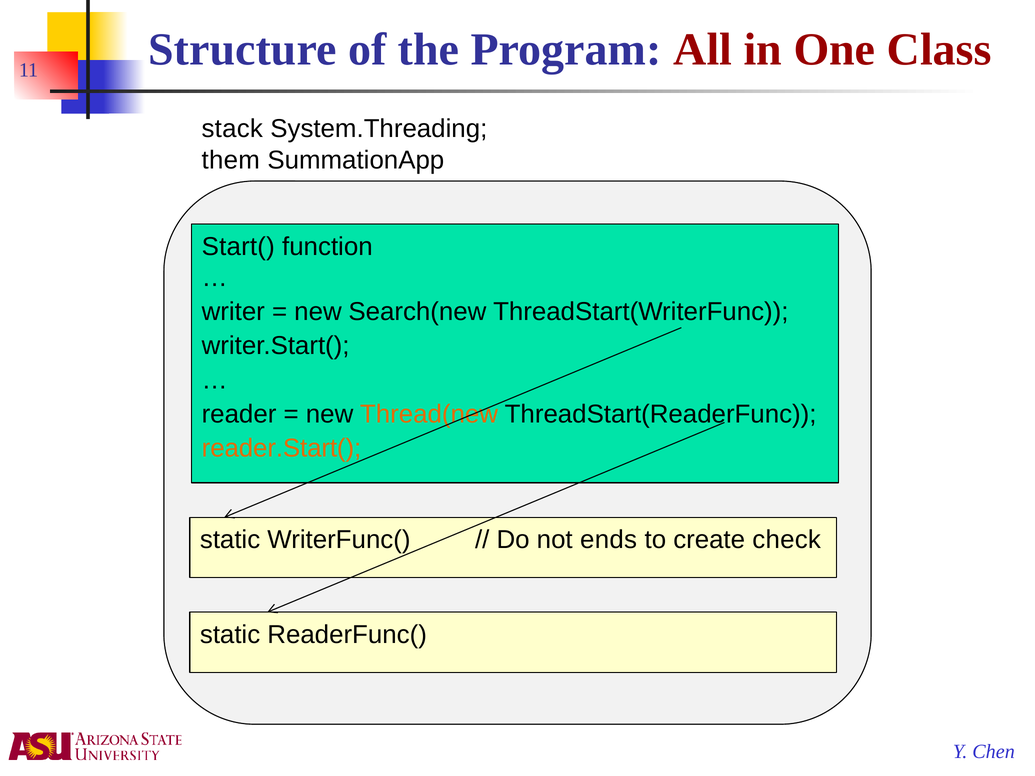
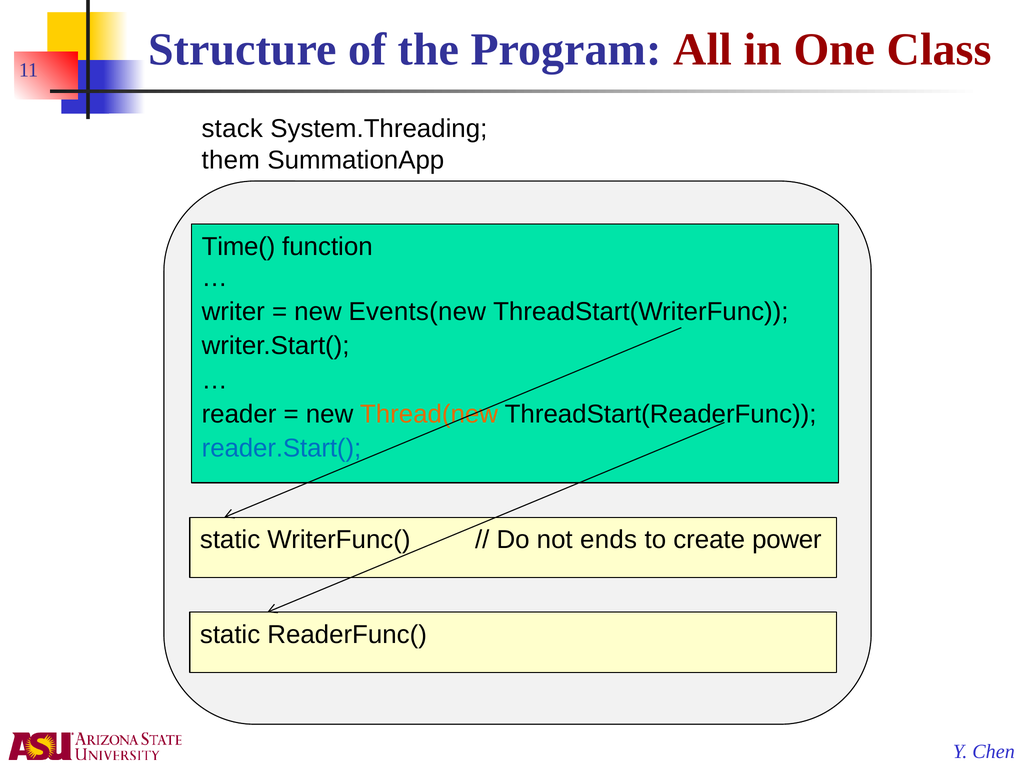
Start(: Start( -> Time( (239, 247)
Search(new: Search(new -> Events(new (417, 312)
reader.Start( colour: orange -> blue (281, 448)
check: check -> power (787, 540)
